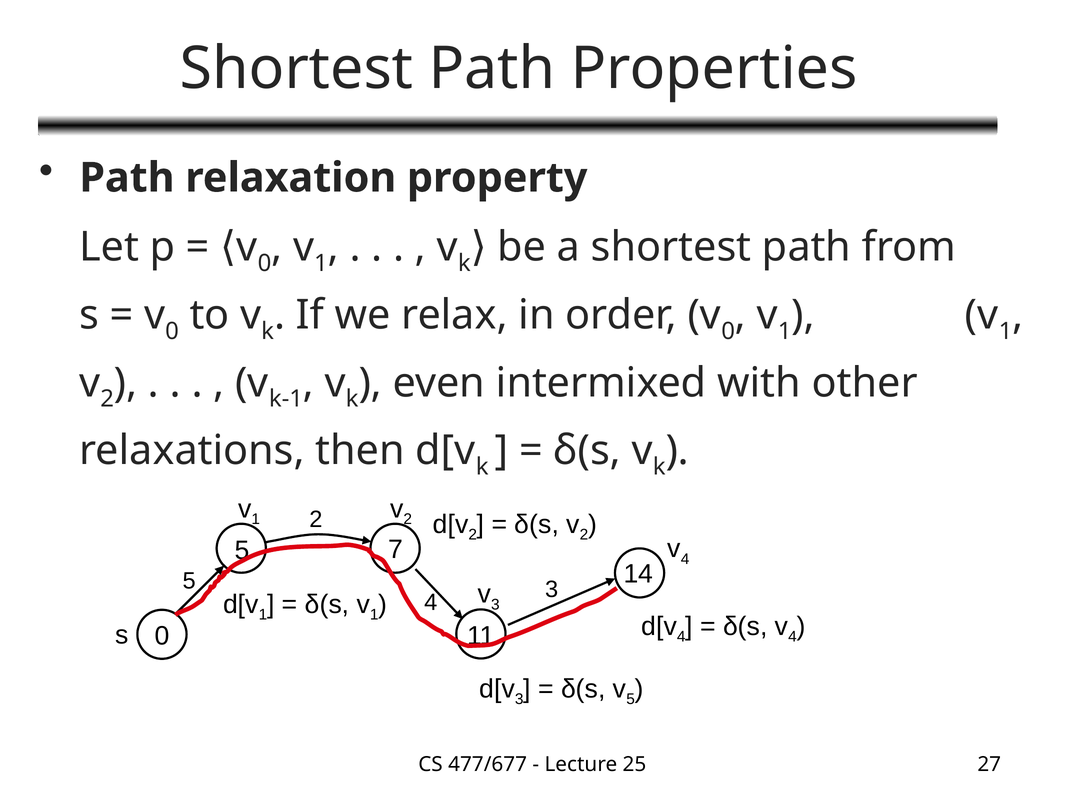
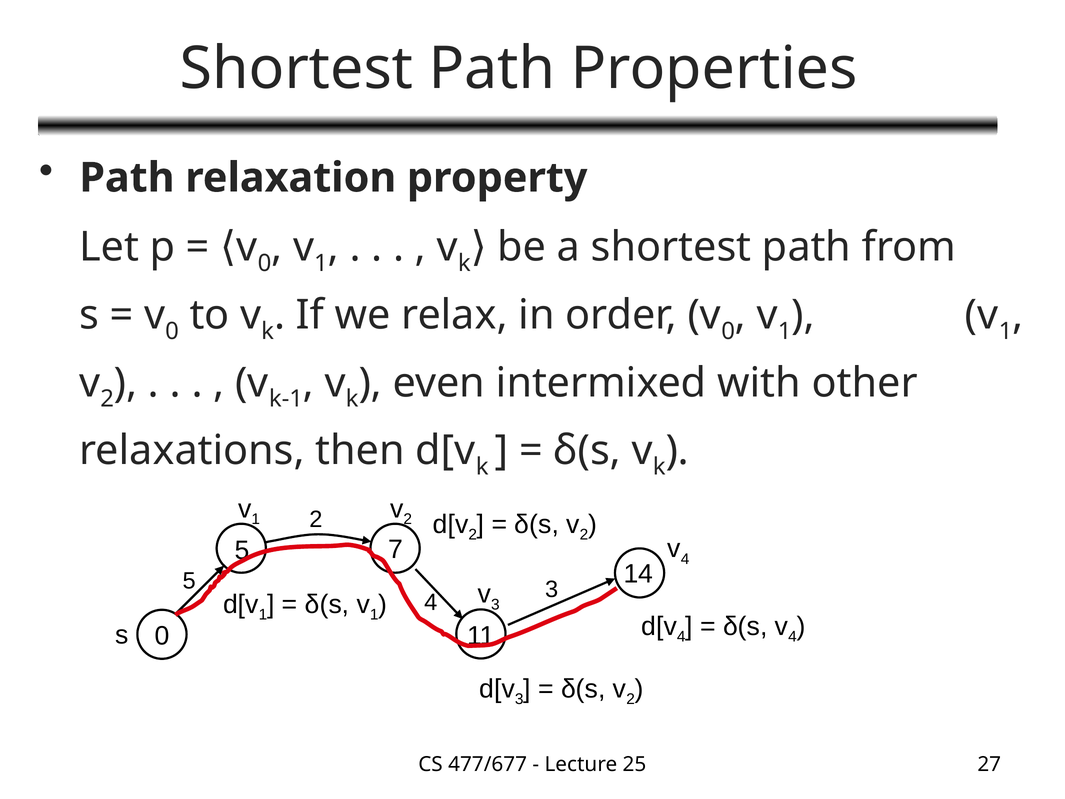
5: 5 -> 2 (631, 699)
